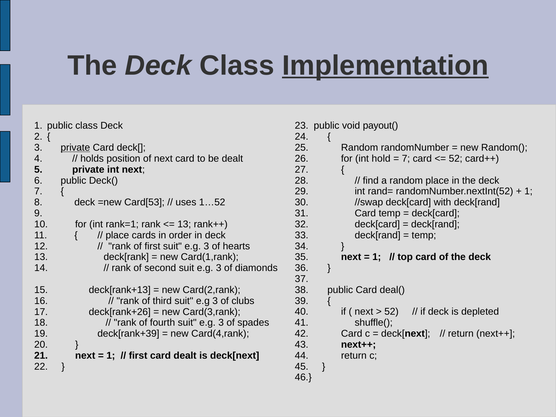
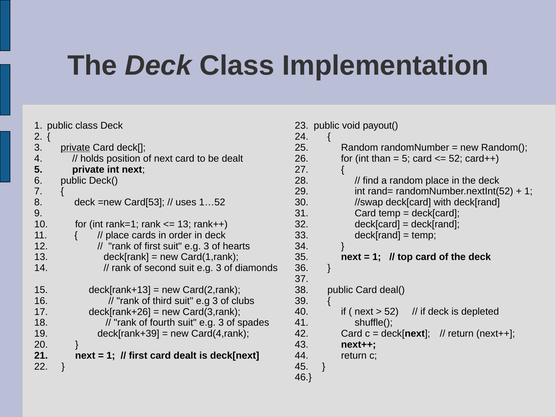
Implementation underline: present -> none (385, 65)
hold: hold -> than (381, 159)
7: 7 -> 5 (406, 159)
